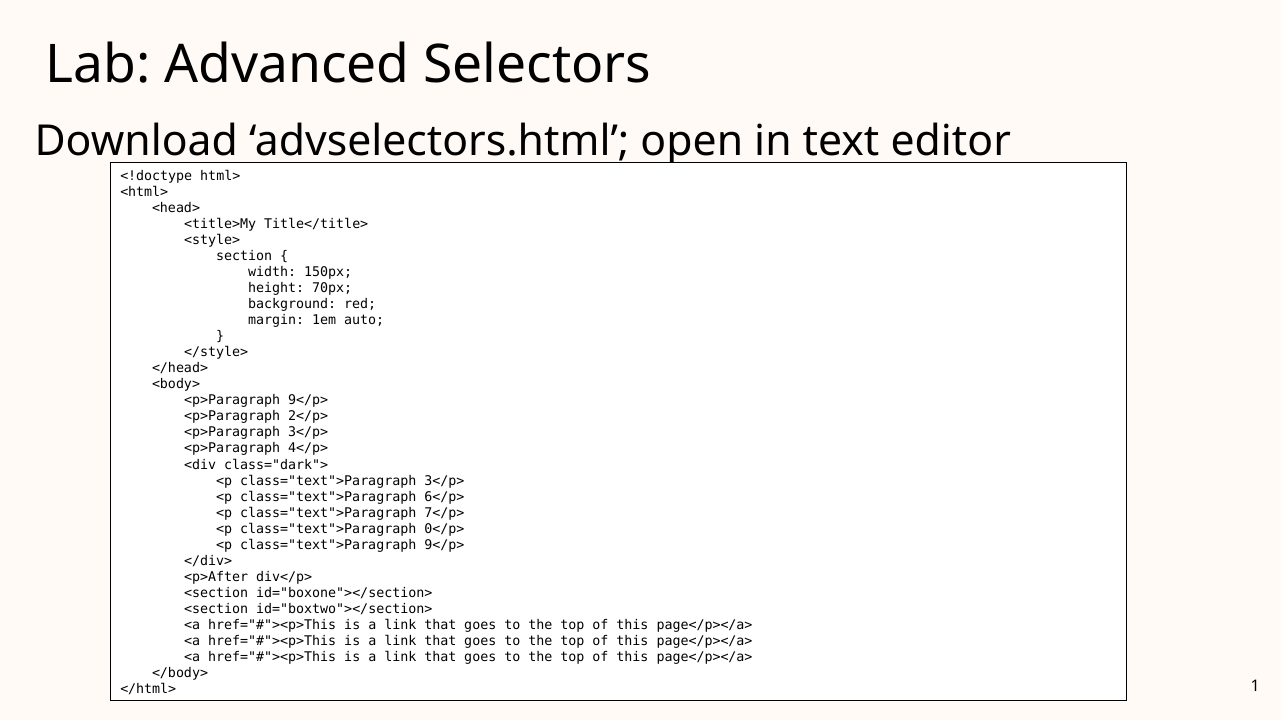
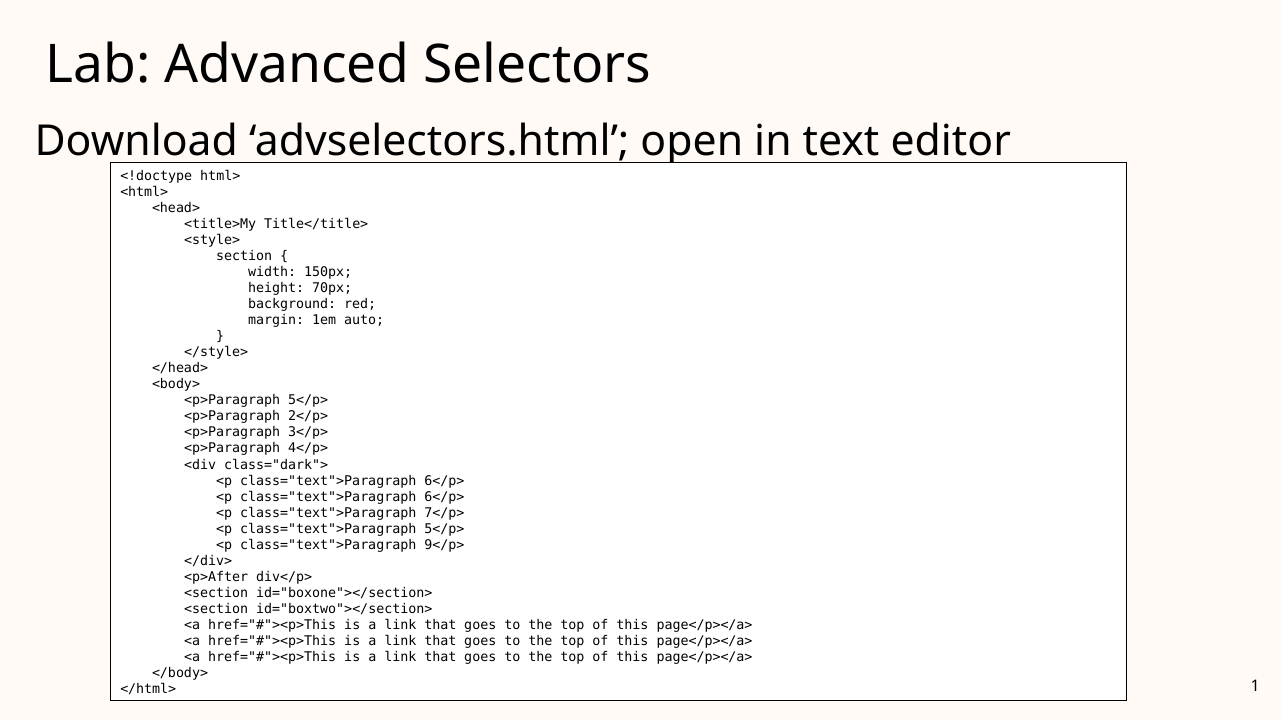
<p>Paragraph 9</p>: 9</p> -> 5</p> (308, 401)
3</p>: 3</p> -> 6</p> (444, 481)
class="text">Paragraph 0</p>: 0</p> -> 5</p> (444, 529)
